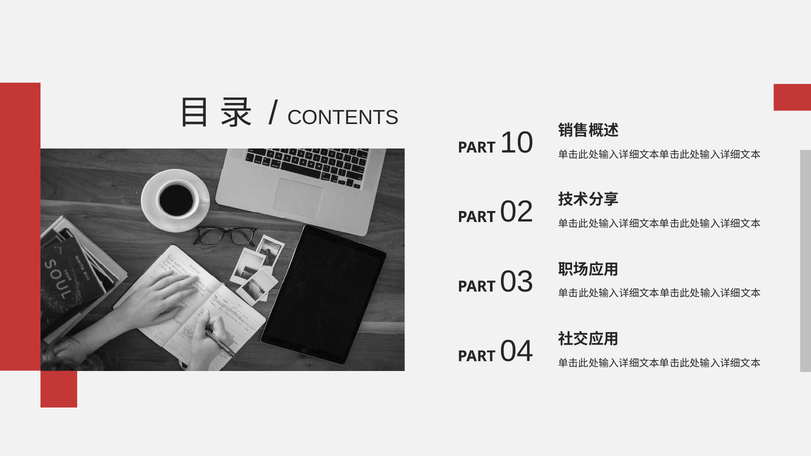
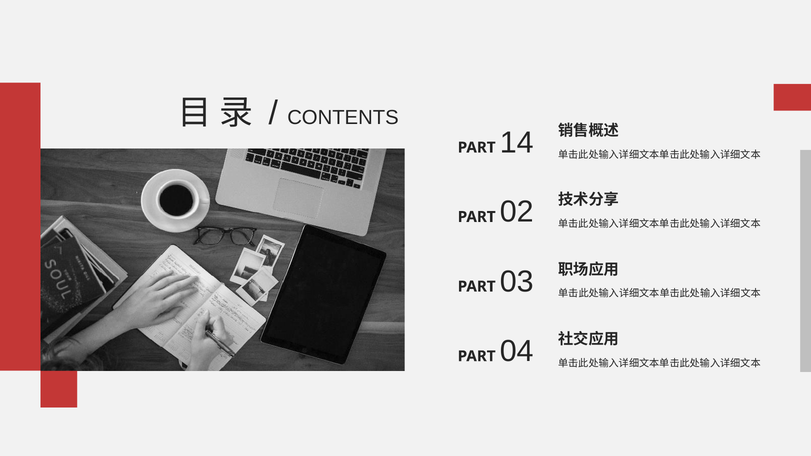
10: 10 -> 14 (517, 143)
